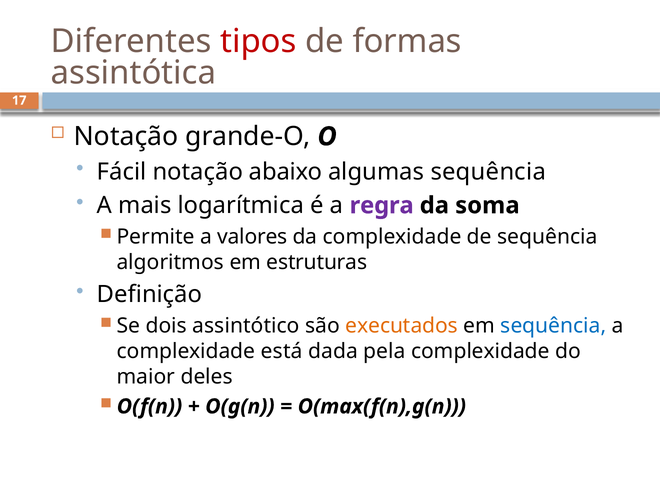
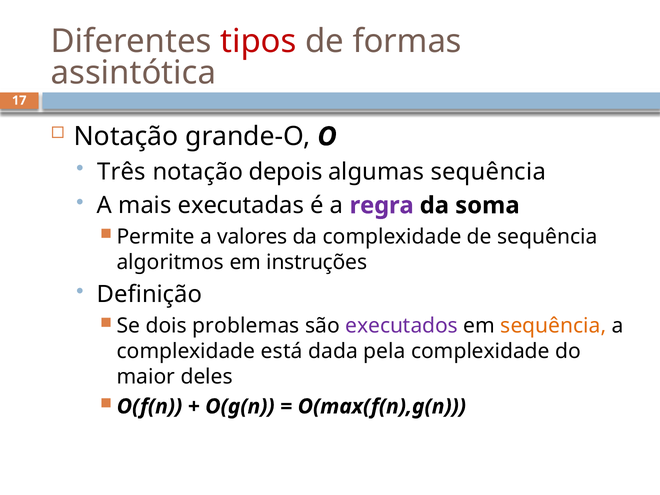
Fácil: Fácil -> Três (122, 172)
abaixo: abaixo -> depois (286, 172)
logarítmica: logarítmica -> executadas (241, 205)
estruturas: estruturas -> instruções (317, 262)
assintótico: assintótico -> problemas (246, 326)
executados colour: orange -> purple (402, 326)
sequência colour: blue -> orange (553, 326)
